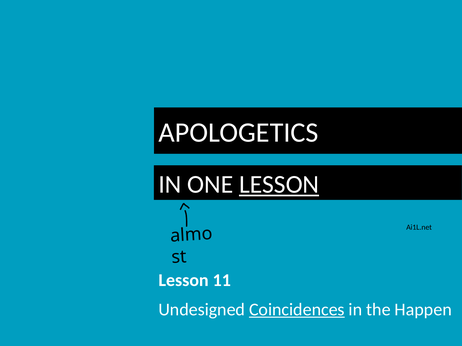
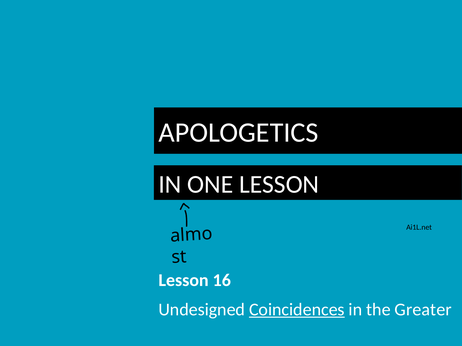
LESSON underline: present -> none (279, 185)
11: 11 -> 16 (222, 281)
Happen: Happen -> Greater (423, 310)
